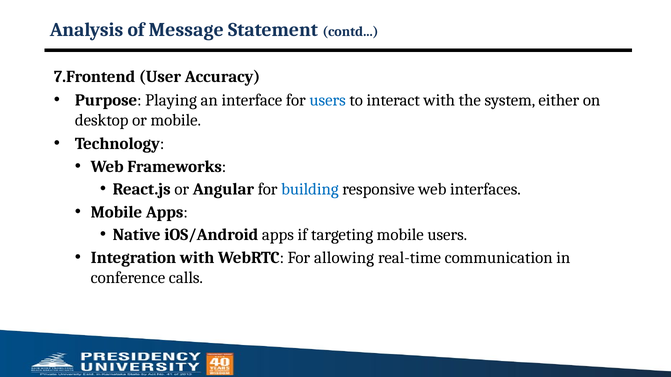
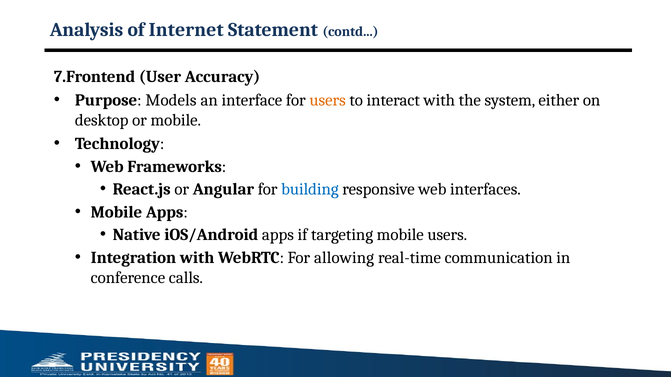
Message: Message -> Internet (186, 30)
Playing: Playing -> Models (171, 100)
users colour: blue -> orange (328, 100)
